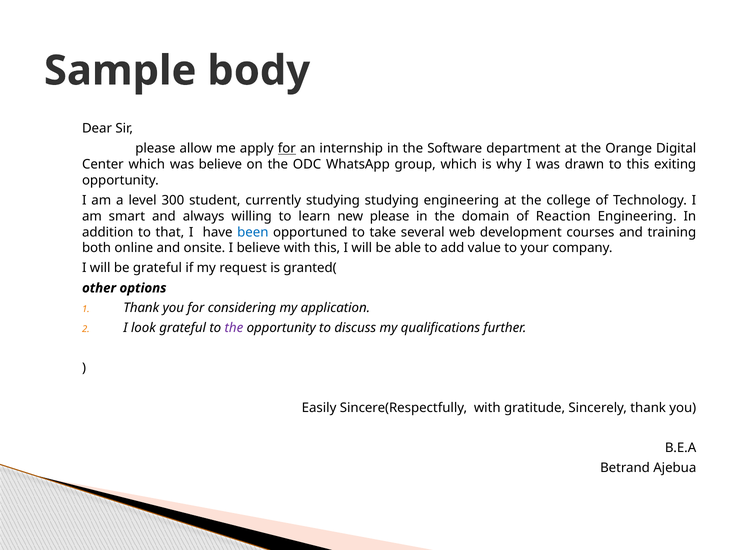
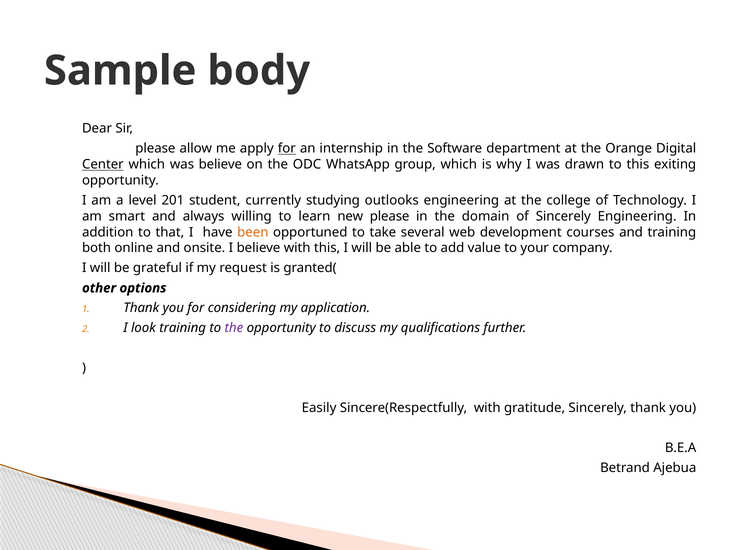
Center underline: none -> present (103, 165)
300: 300 -> 201 (173, 201)
studying studying: studying -> outlooks (392, 201)
of Reaction: Reaction -> Sincerely (563, 216)
been colour: blue -> orange (253, 232)
look grateful: grateful -> training (183, 328)
